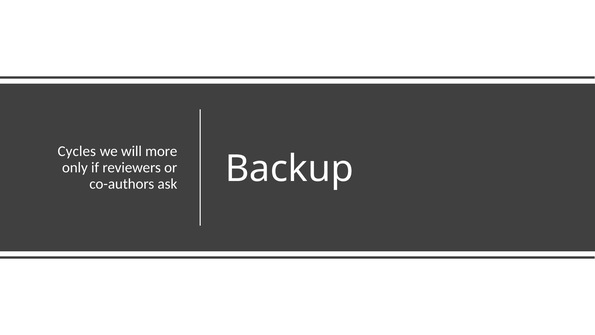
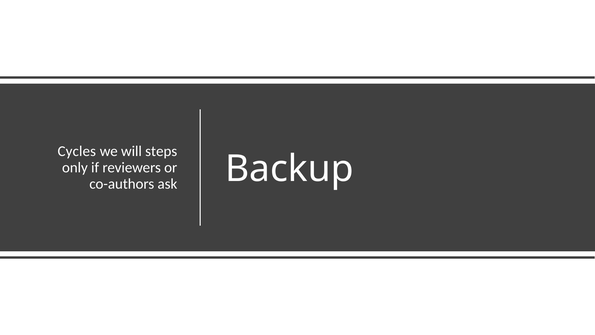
more: more -> steps (161, 151)
